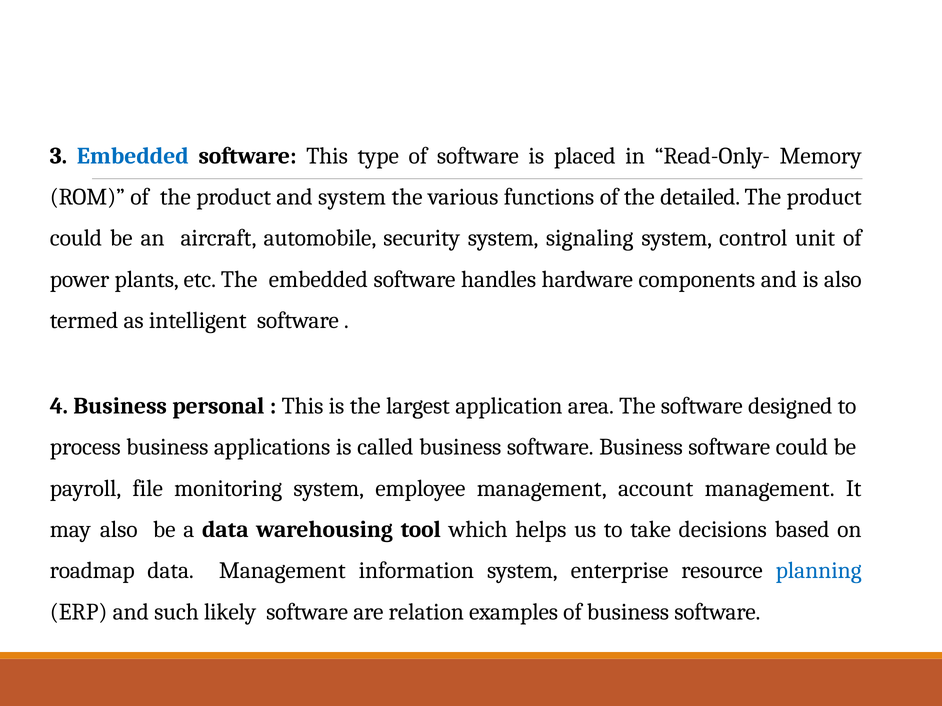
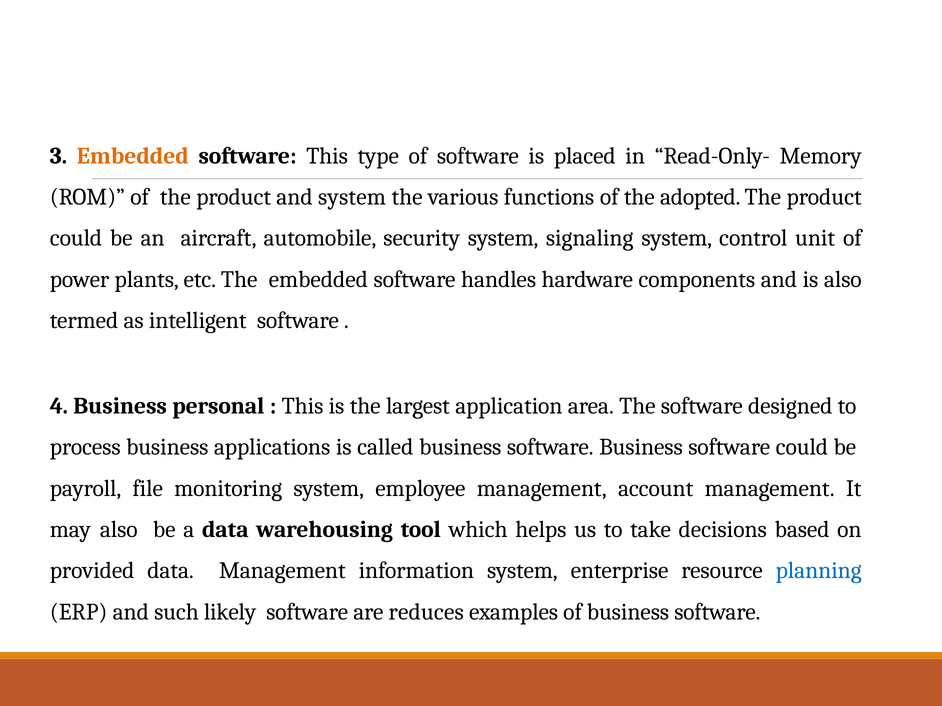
Embedded colour: blue -> orange (133, 156)
detailed: detailed -> adopted (700, 197)
roadmap: roadmap -> provided (92, 571)
relation: relation -> reduces (426, 612)
